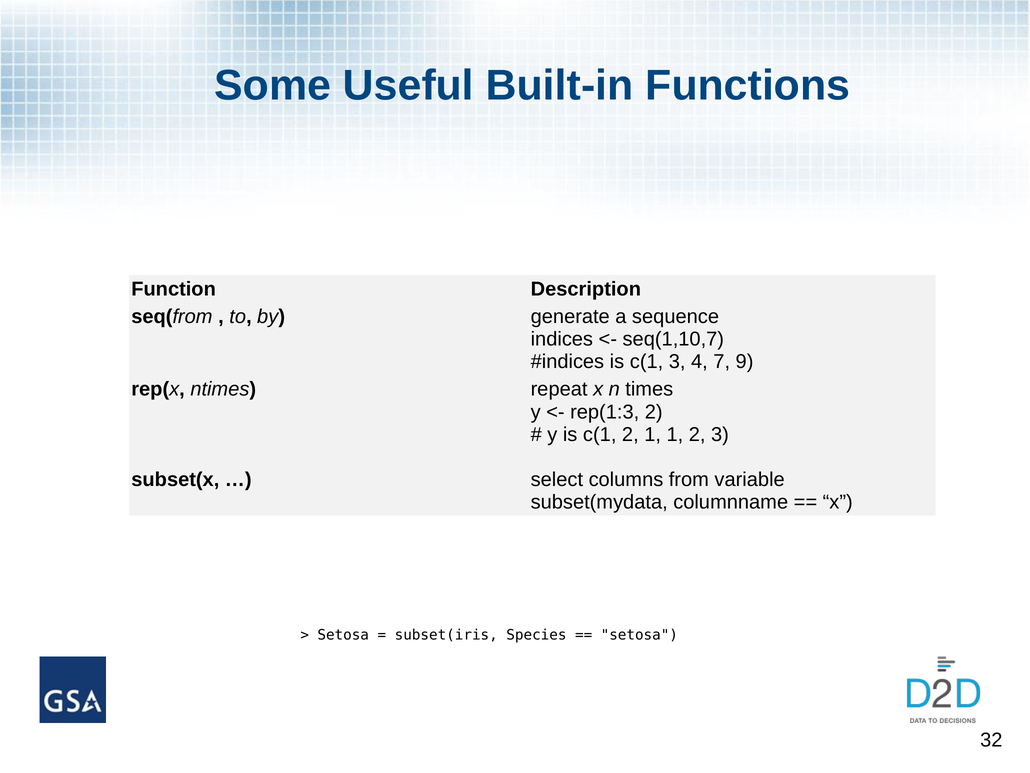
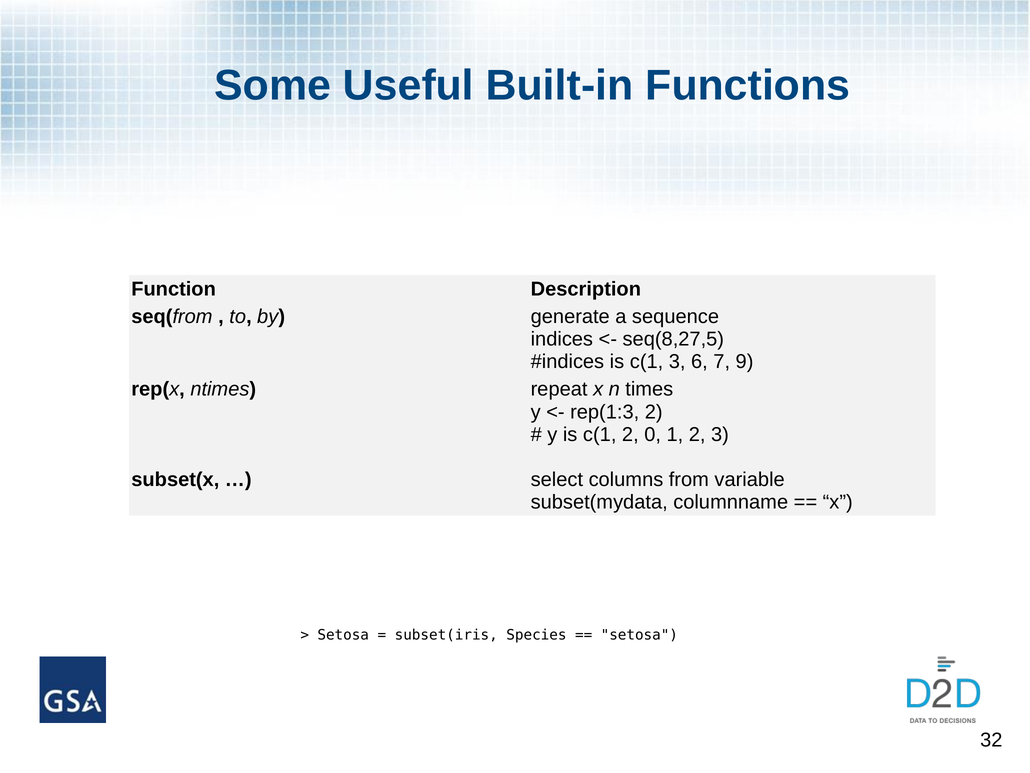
seq(1,10,7: seq(1,10,7 -> seq(8,27,5 (673, 339)
4: 4 -> 6 (699, 361)
2 1: 1 -> 0 (653, 434)
